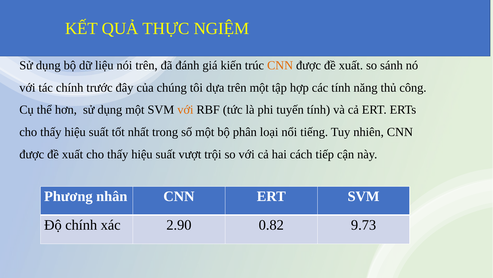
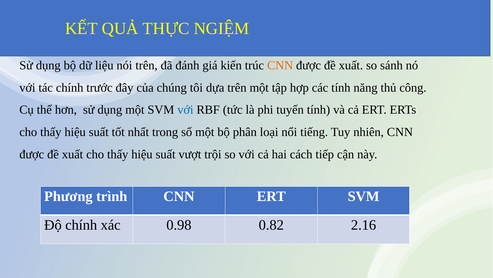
với colour: orange -> blue (185, 110)
nhân: nhân -> trình (112, 196)
2.90: 2.90 -> 0.98 (179, 224)
9.73: 9.73 -> 2.16 (364, 224)
